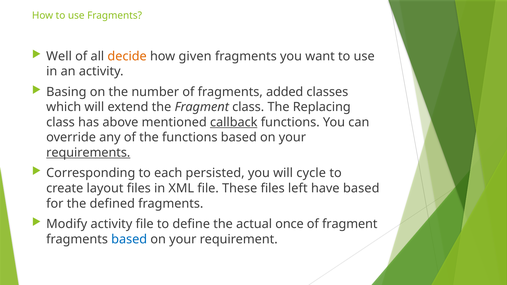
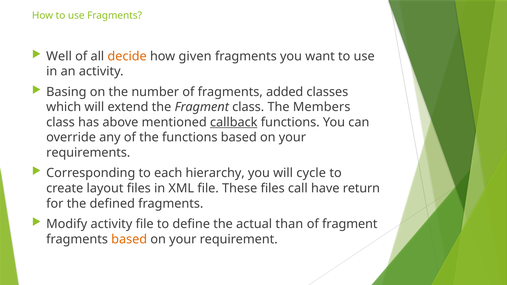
Replacing: Replacing -> Members (322, 107)
requirements underline: present -> none (88, 153)
persisted: persisted -> hierarchy (215, 173)
left: left -> call (298, 188)
have based: based -> return (361, 188)
once: once -> than (289, 224)
based colour: blue -> orange (129, 239)
